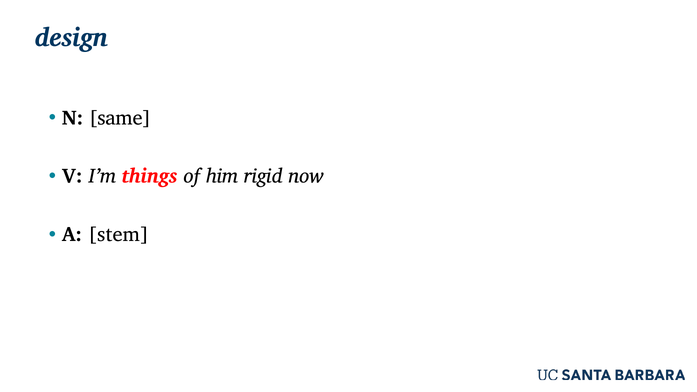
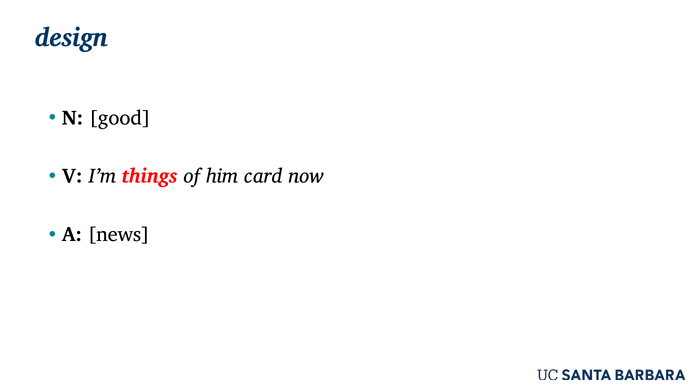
same: same -> good (120, 118)
rigid: rigid -> card (263, 176)
stem: stem -> news (119, 235)
